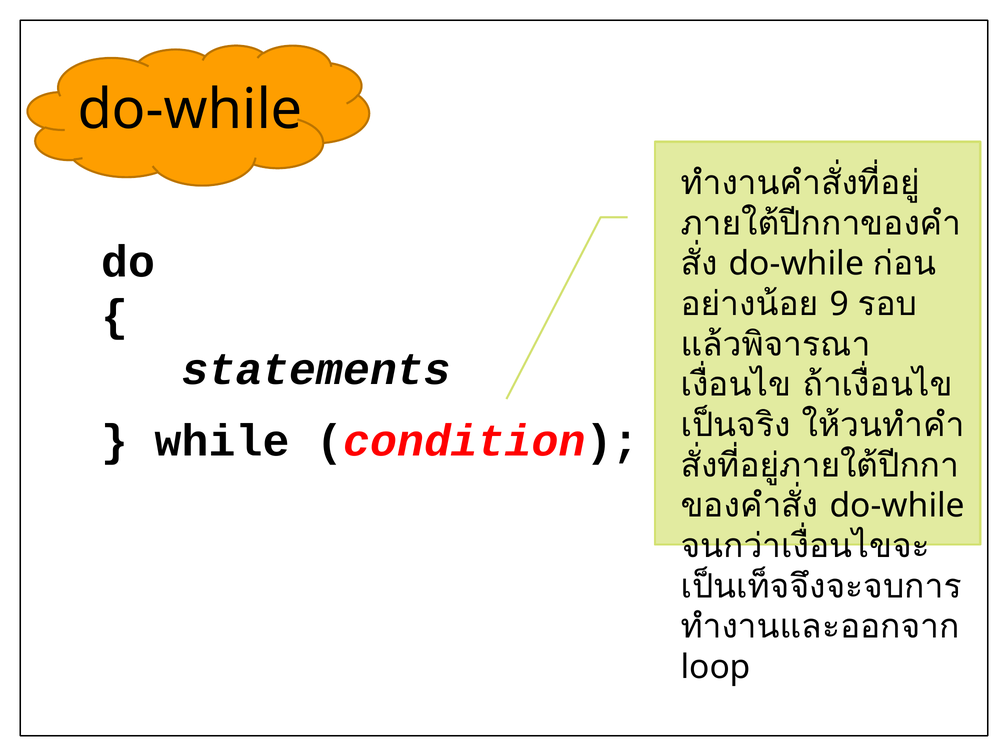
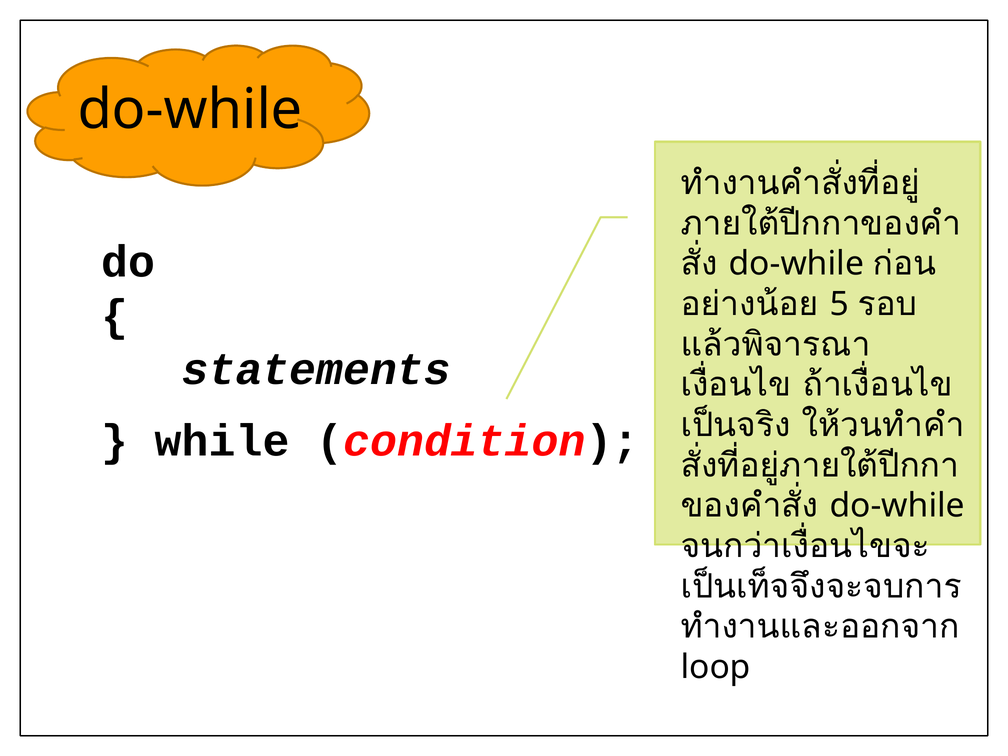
9: 9 -> 5 (839, 304)
